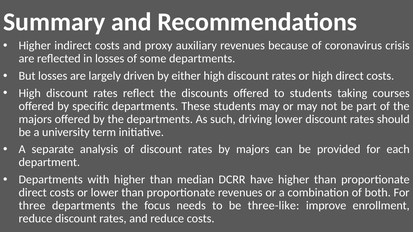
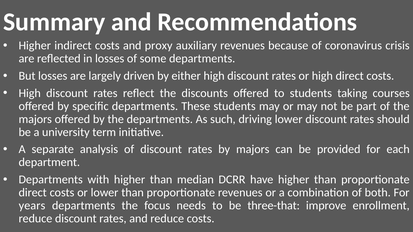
three: three -> years (32, 206)
three-like: three-like -> three-that (274, 206)
